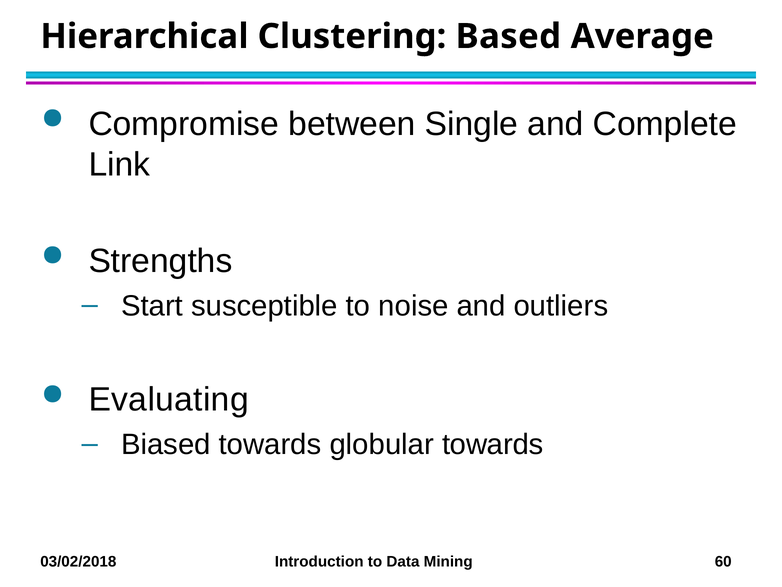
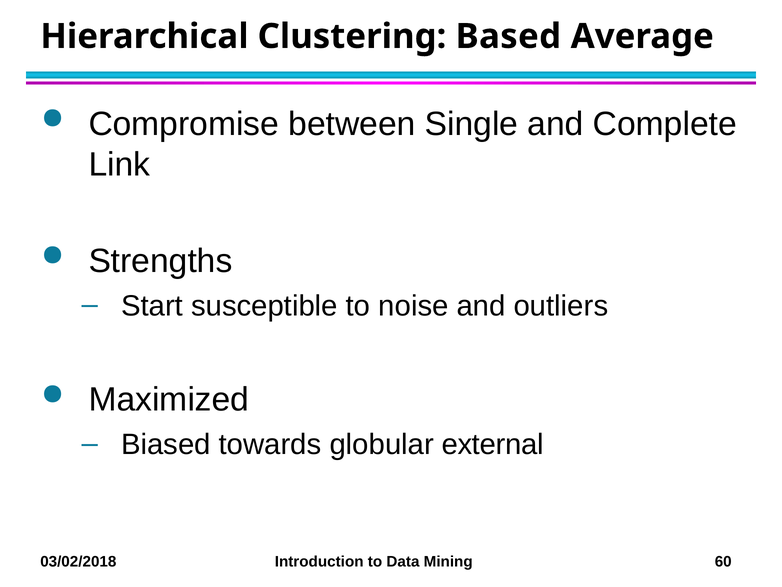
Evaluating: Evaluating -> Maximized (169, 399)
globular towards: towards -> external (493, 444)
